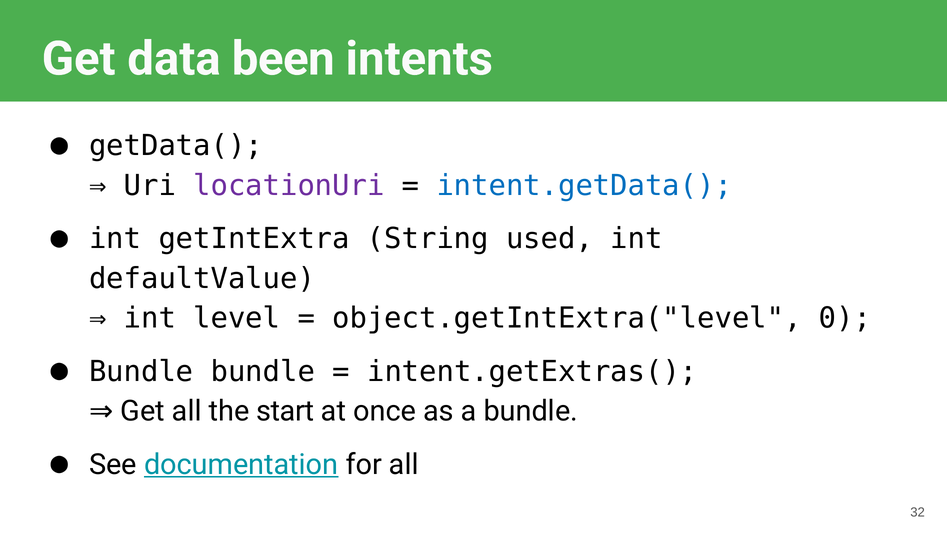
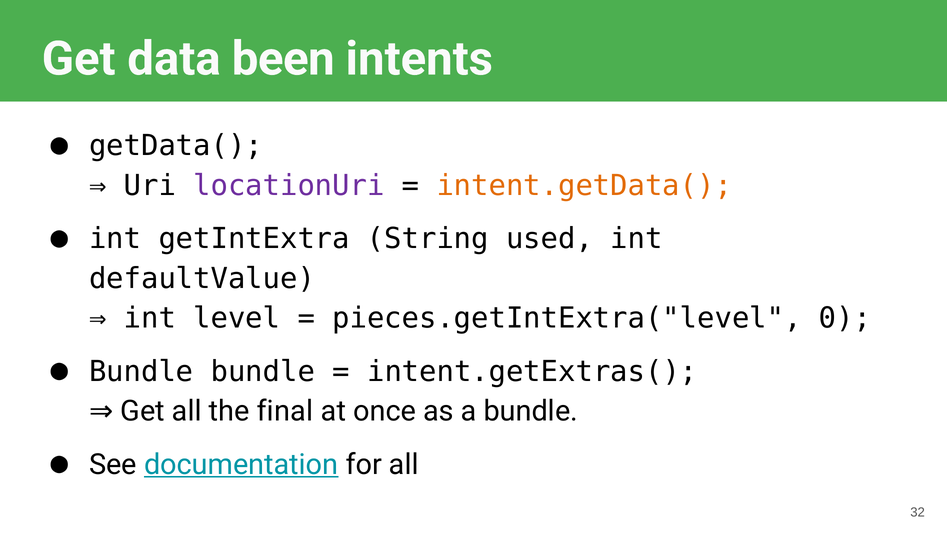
intent.getData( colour: blue -> orange (584, 185)
object.getIntExtra("level: object.getIntExtra("level -> pieces.getIntExtra("level (567, 318)
start: start -> final (285, 411)
